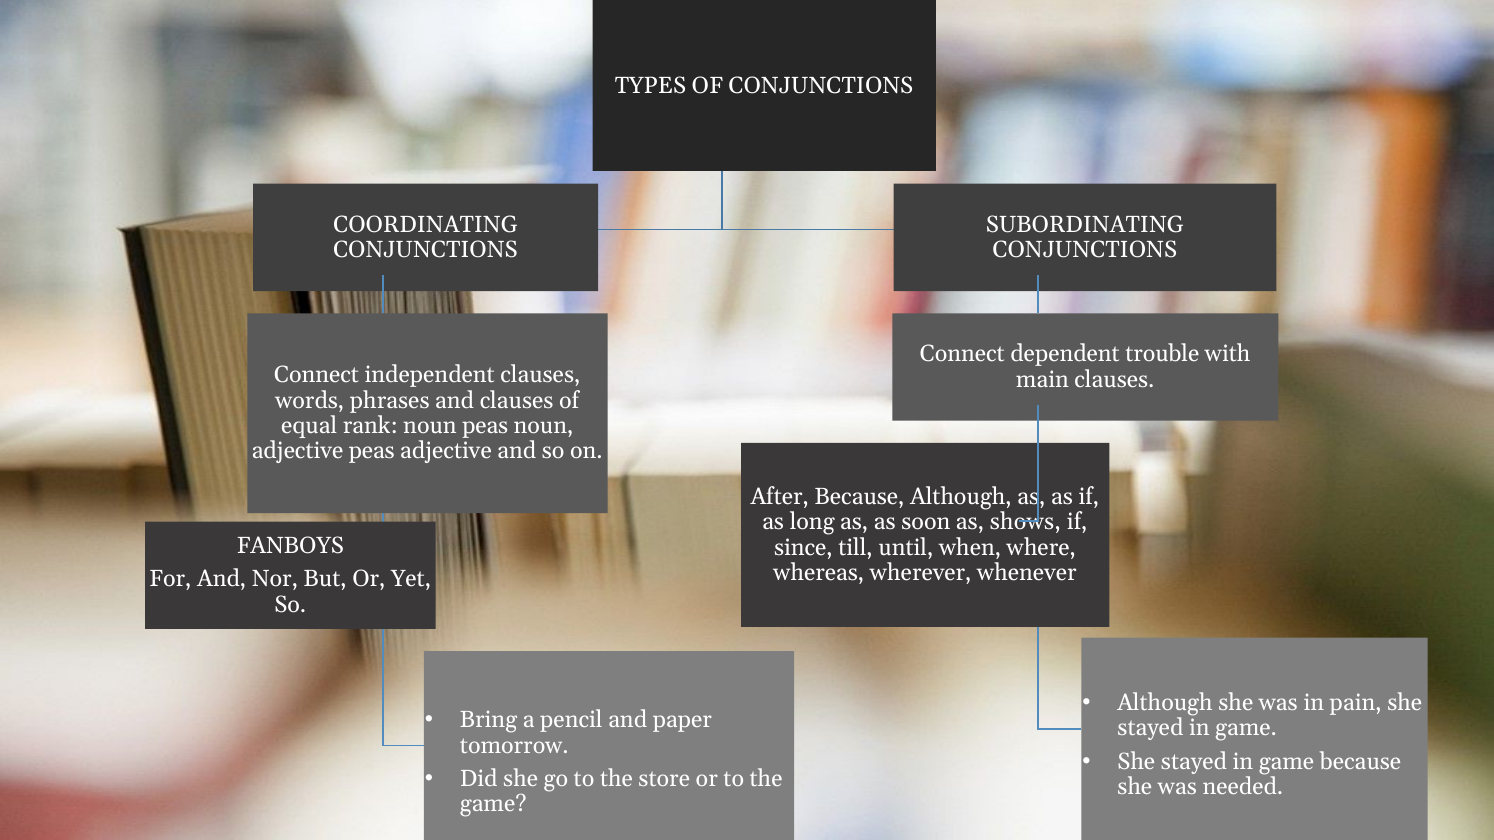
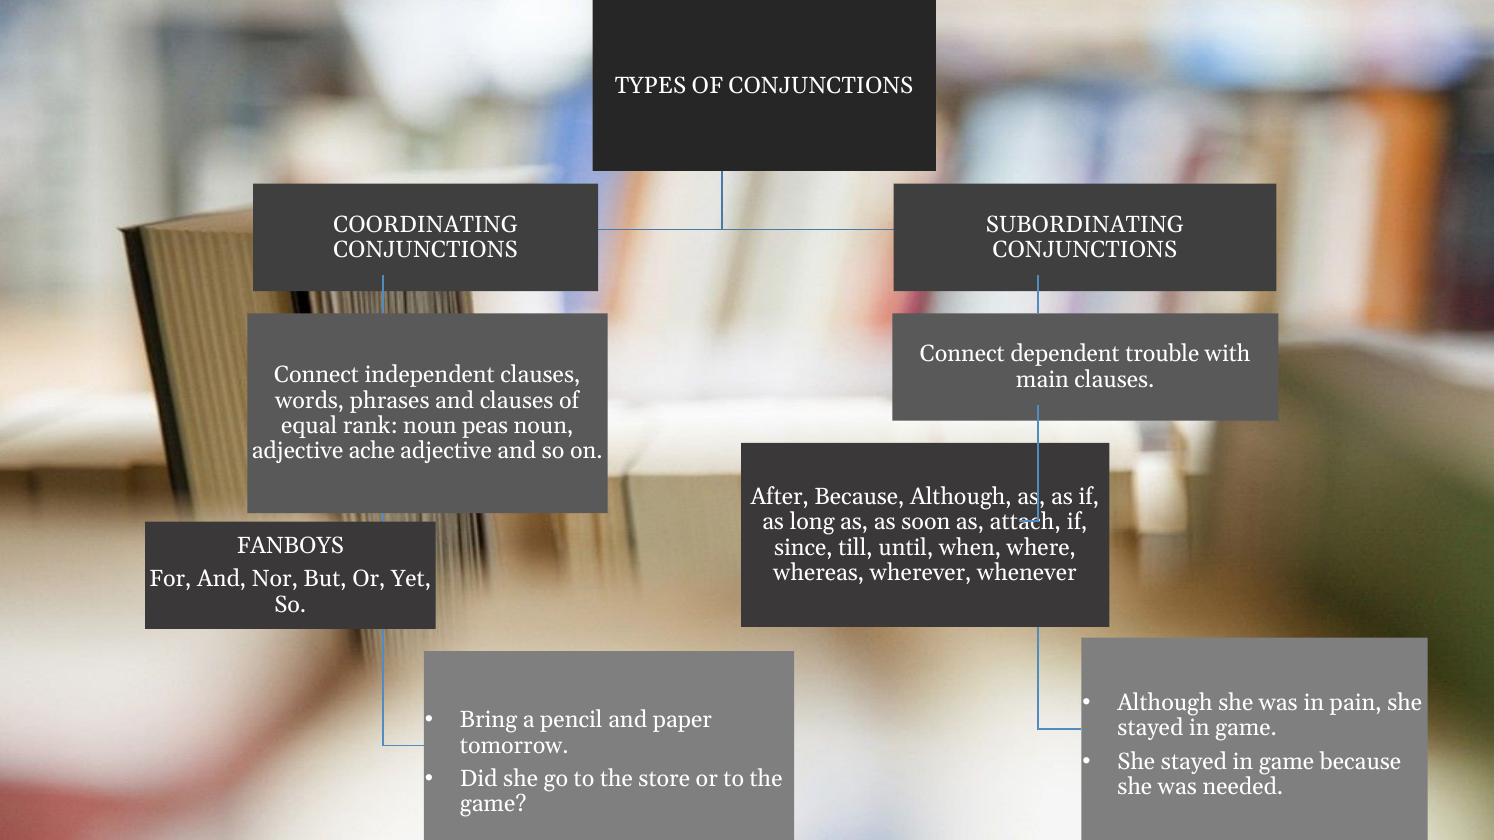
adjective peas: peas -> ache (372, 451)
shows: shows -> attach (1025, 522)
